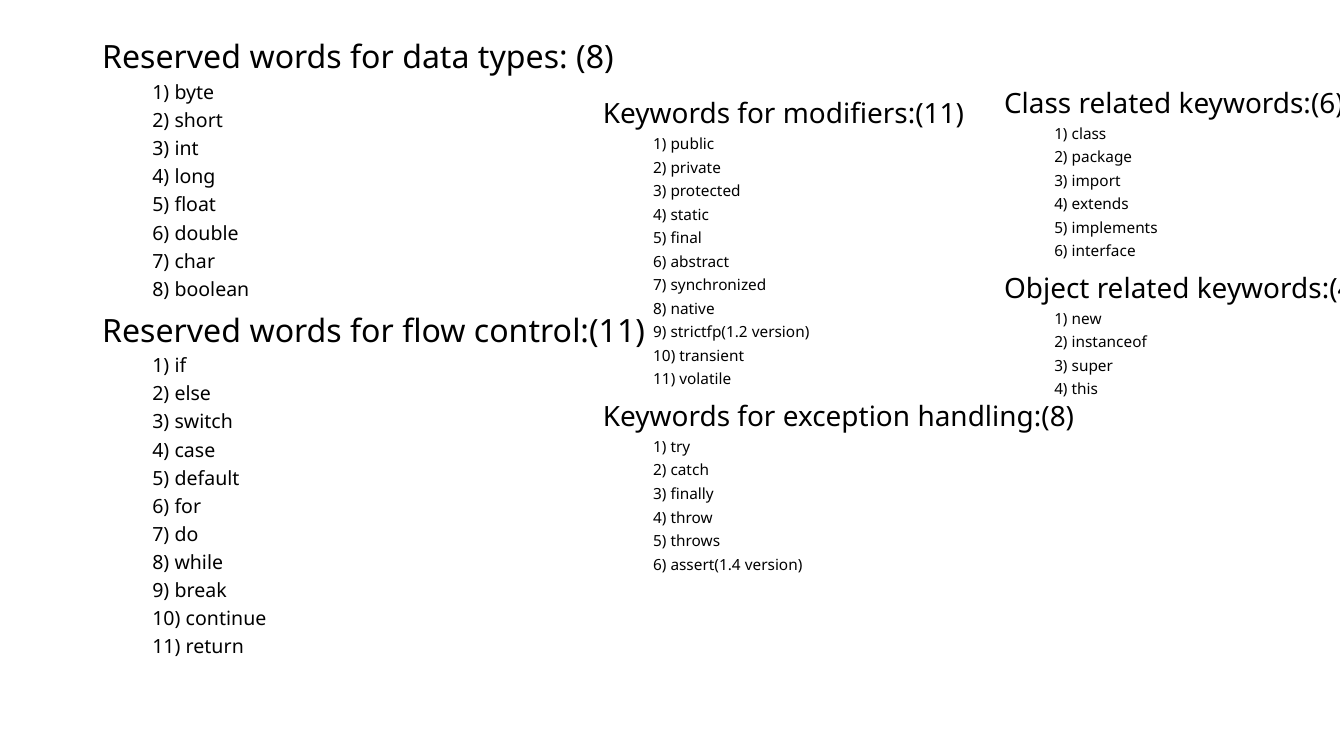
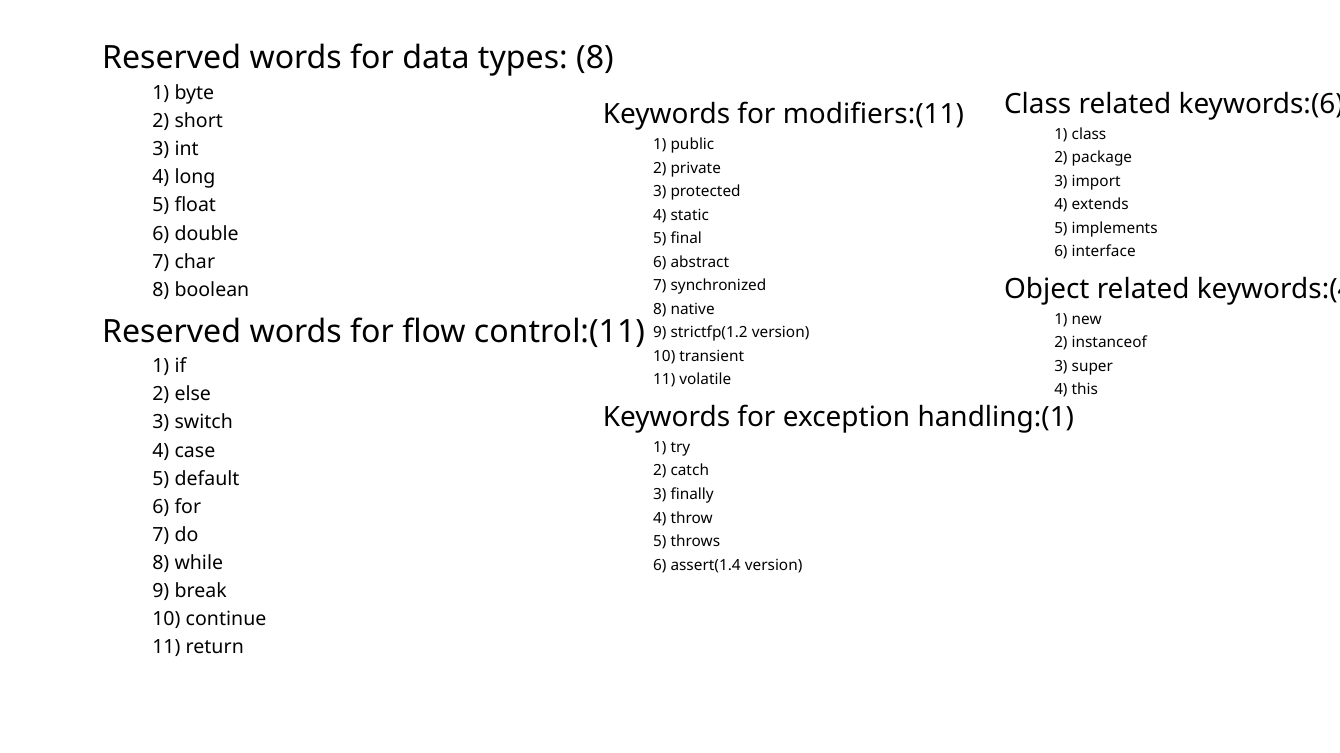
handling:(8: handling:(8 -> handling:(1 (996, 417)
